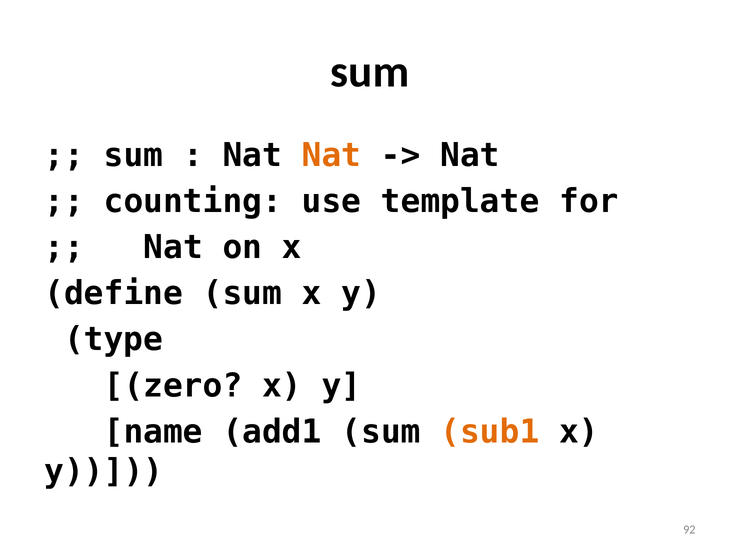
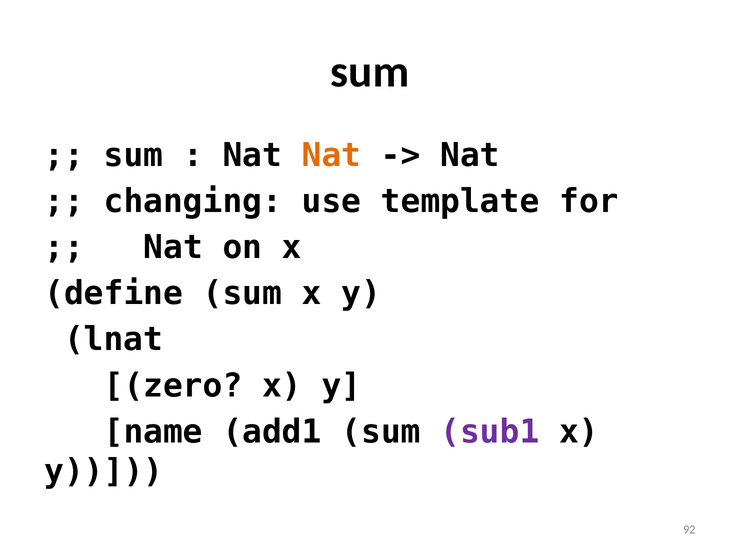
counting: counting -> changing (193, 201)
type: type -> lnat (114, 340)
sub1 colour: orange -> purple (490, 432)
